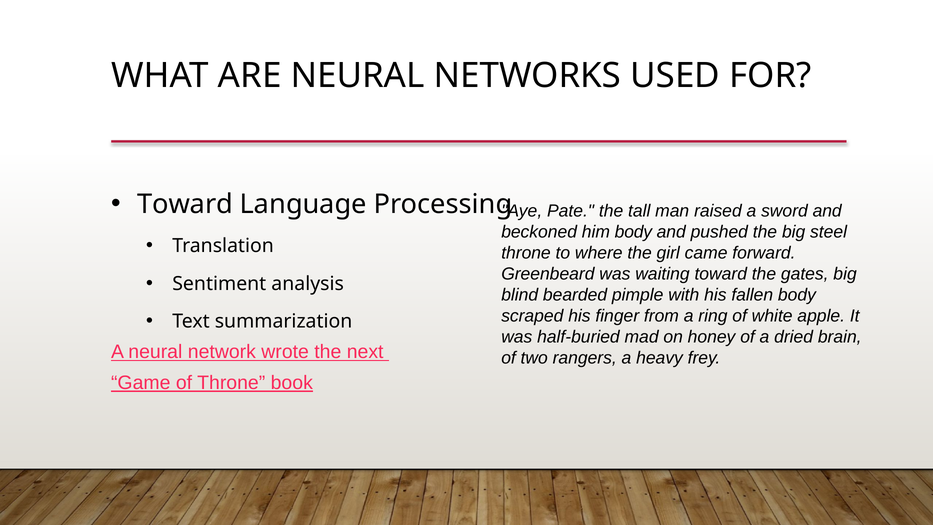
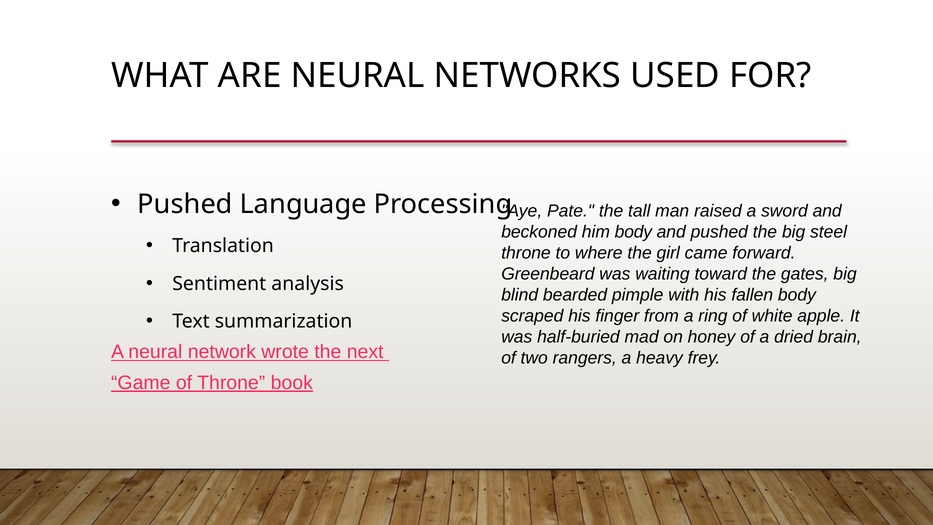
Toward: Toward -> Pushed (185, 204)
